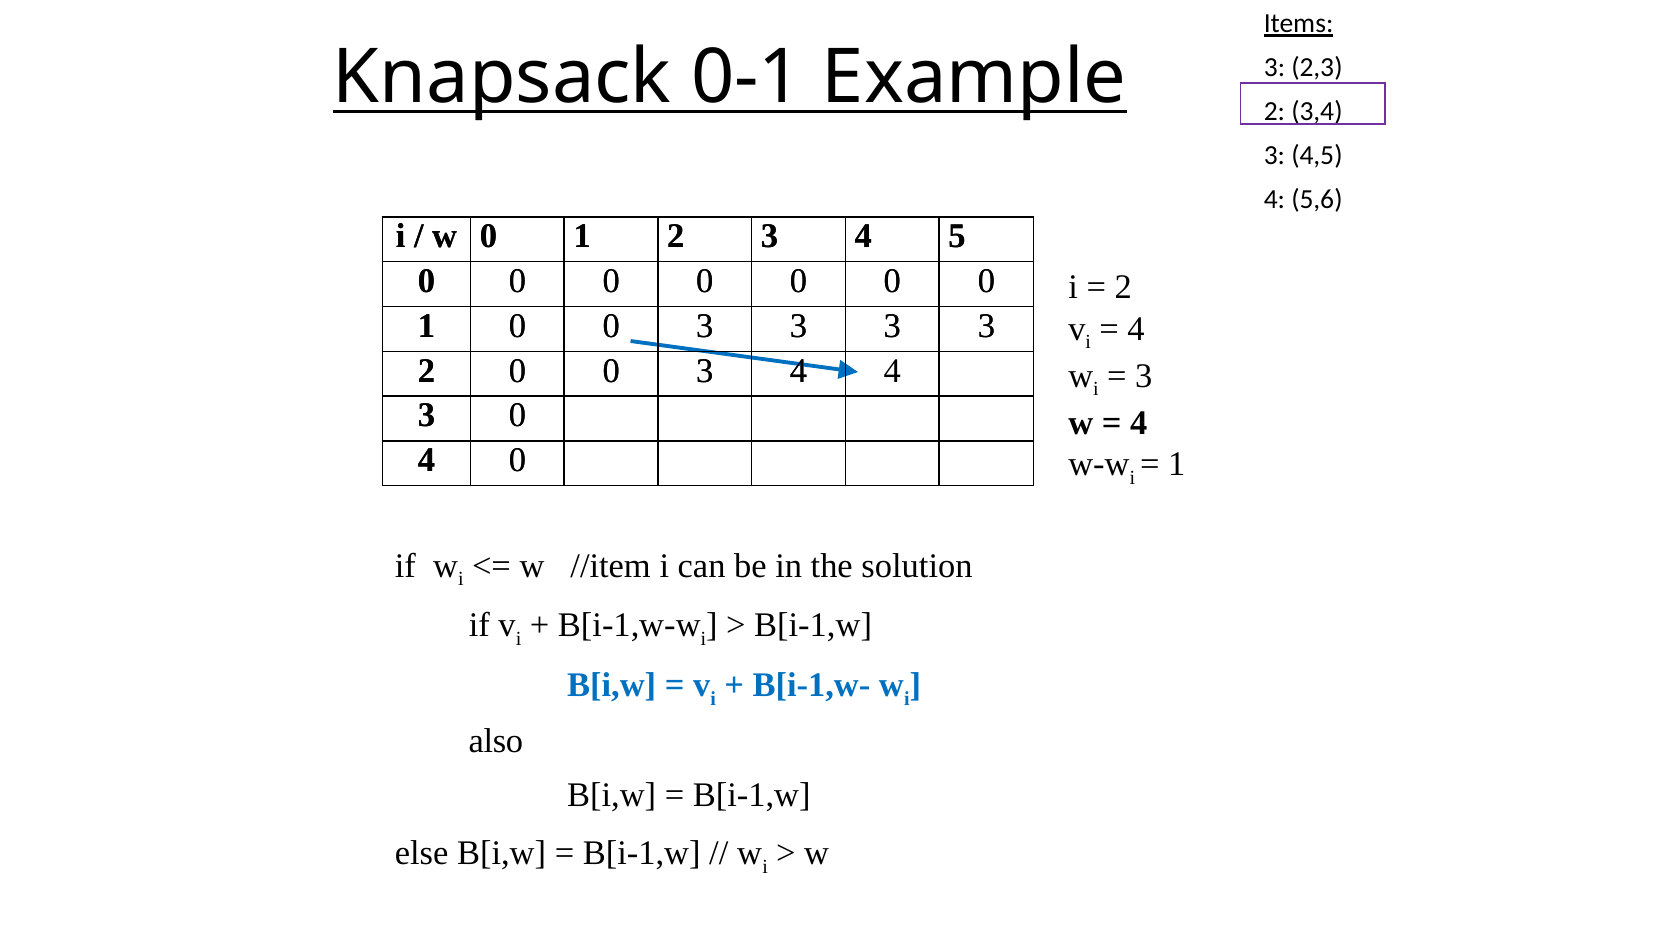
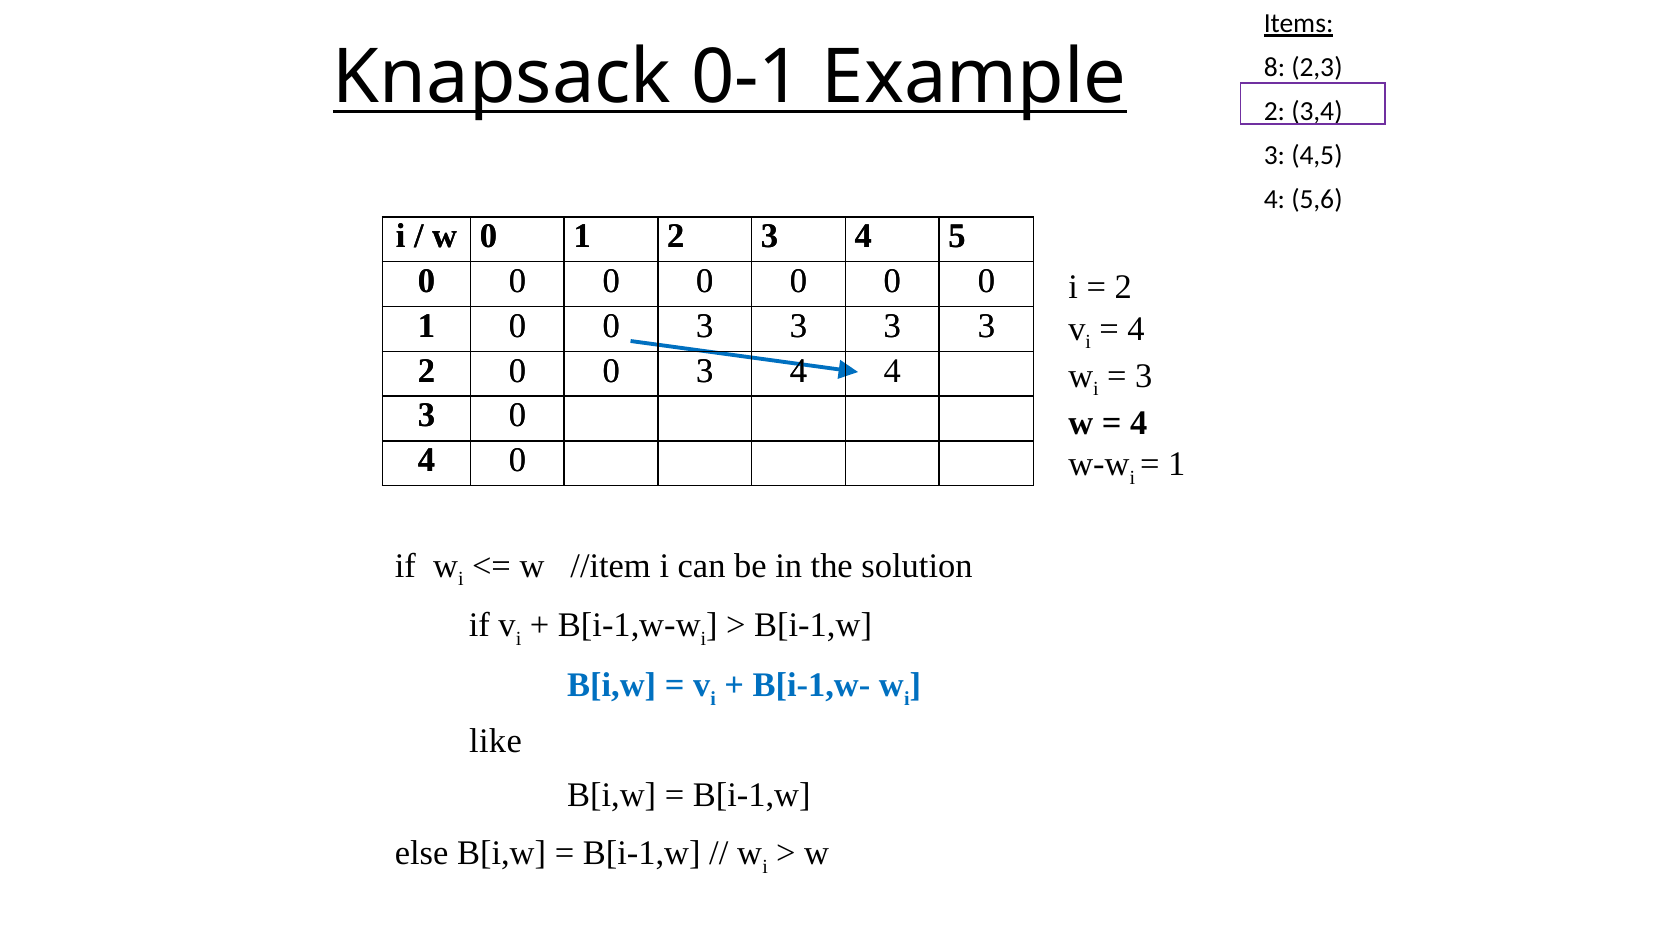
3: 3 -> 8 (1275, 67)
also: also -> like (496, 741)
